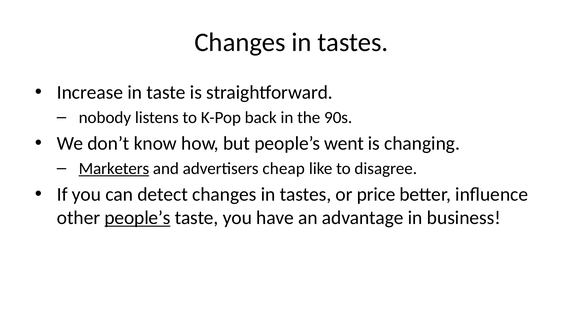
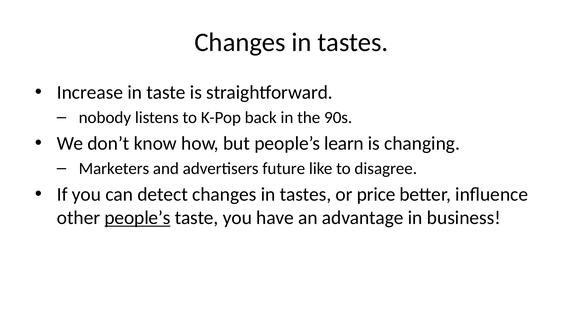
went: went -> learn (344, 143)
Marketers underline: present -> none (114, 169)
cheap: cheap -> future (284, 169)
